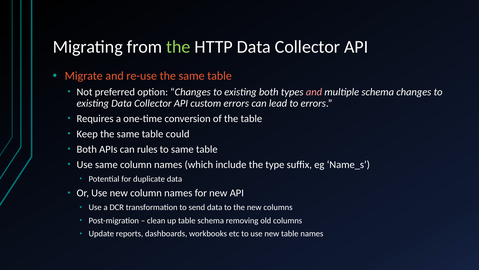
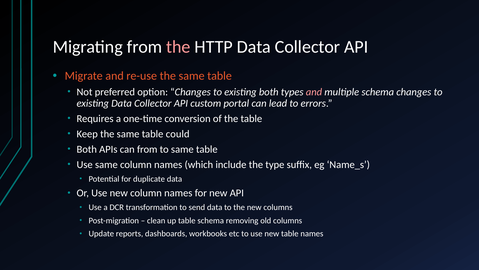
the colour: light green -> pink (178, 47)
custom errors: errors -> portal (236, 103)
can rules: rules -> from (147, 149)
